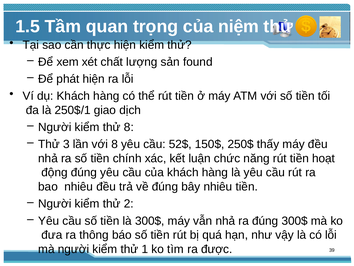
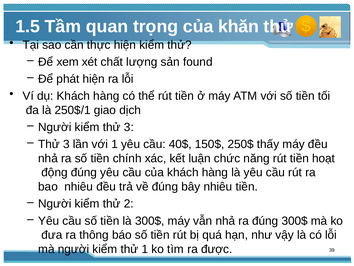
niệm: niệm -> khăn (239, 26)
8: 8 -> 3 (129, 127)
với 8: 8 -> 1 (115, 144)
52$: 52$ -> 40$ (180, 144)
